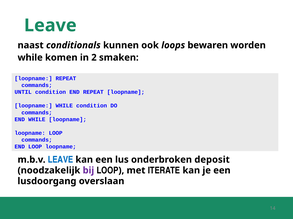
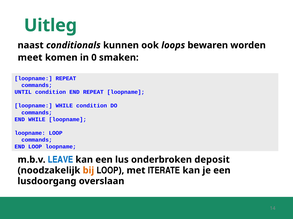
Leave: Leave -> Uitleg (50, 25)
while: while -> meet (30, 58)
2: 2 -> 0 (94, 58)
bij colour: purple -> orange (88, 171)
